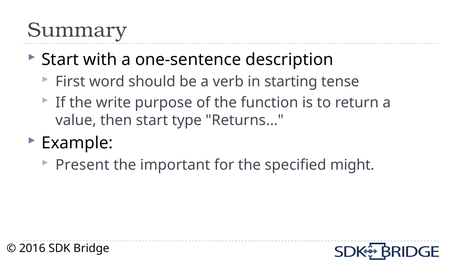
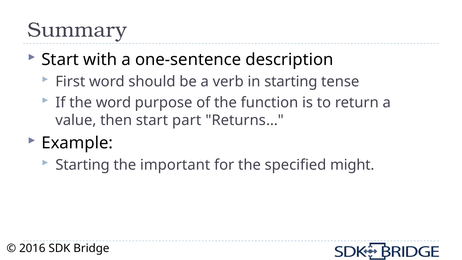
the write: write -> word (113, 102)
type: type -> part (187, 120)
Present: Present -> Starting (83, 165)
